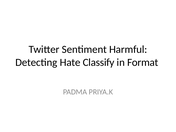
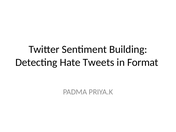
Harmful: Harmful -> Building (128, 49)
Classify: Classify -> Tweets (99, 62)
